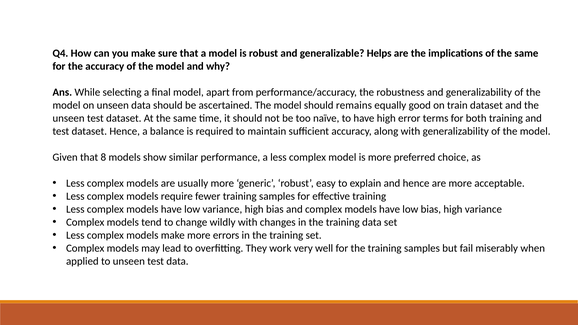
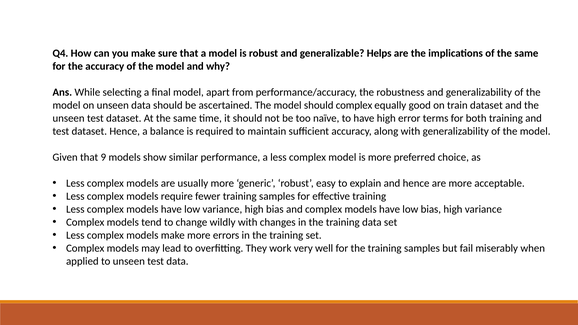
should remains: remains -> complex (354, 105)
8: 8 -> 9 (103, 157)
